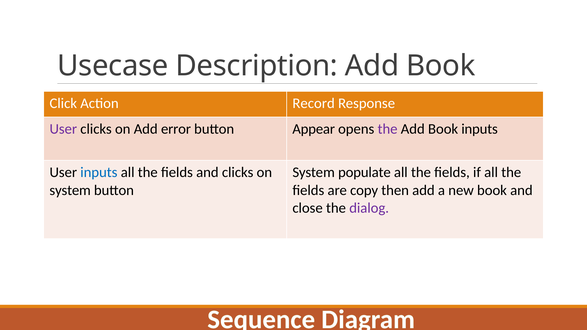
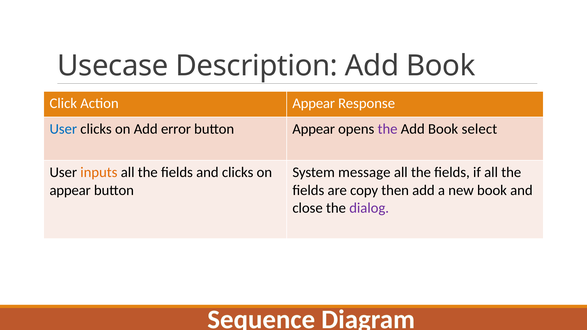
Action Record: Record -> Appear (314, 103)
User colour: purple -> blue (63, 129)
Book inputs: inputs -> select (479, 129)
inputs colour: blue -> orange (99, 172)
populate: populate -> message (364, 172)
system: system -> appear (70, 190)
